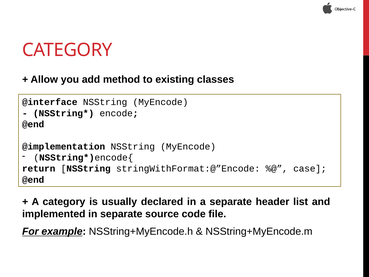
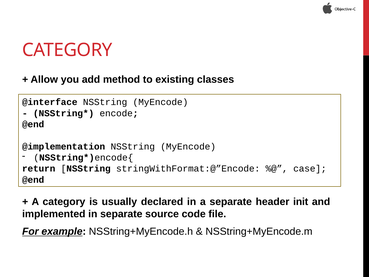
list: list -> init (301, 202)
